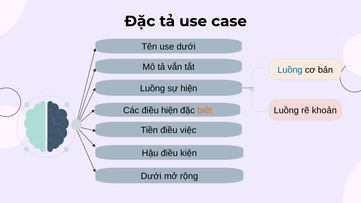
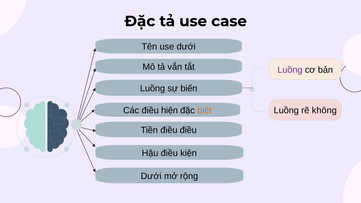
Luồng colour: blue -> purple (290, 70)
sự hiện: hiện -> biến (189, 88)
khoản: khoản -> không (324, 111)
điều việc: việc -> điều (188, 130)
